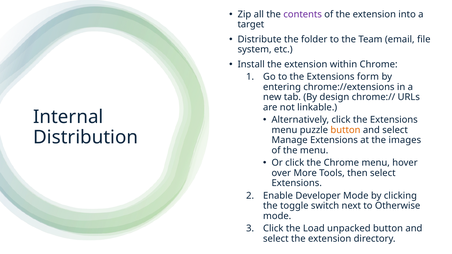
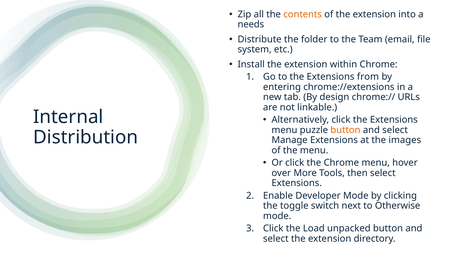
contents colour: purple -> orange (303, 14)
target: target -> needs (251, 25)
form: form -> from (368, 77)
